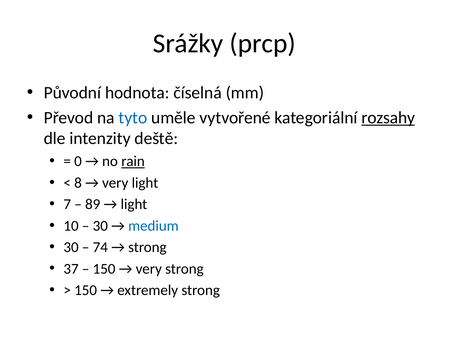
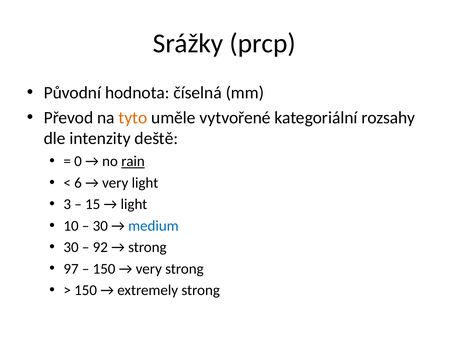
tyto colour: blue -> orange (133, 117)
rozsahy underline: present -> none (388, 117)
8: 8 -> 6 (78, 183)
7: 7 -> 3 (67, 204)
89: 89 -> 15 (93, 204)
74: 74 -> 92 (100, 247)
37: 37 -> 97 (71, 269)
